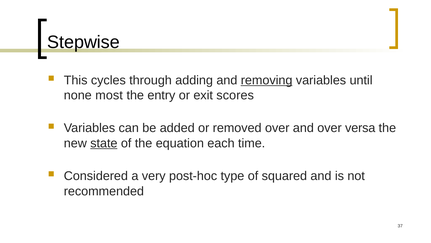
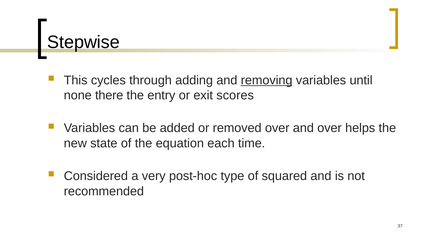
most: most -> there (109, 95)
versa: versa -> helps (360, 128)
state underline: present -> none (104, 143)
